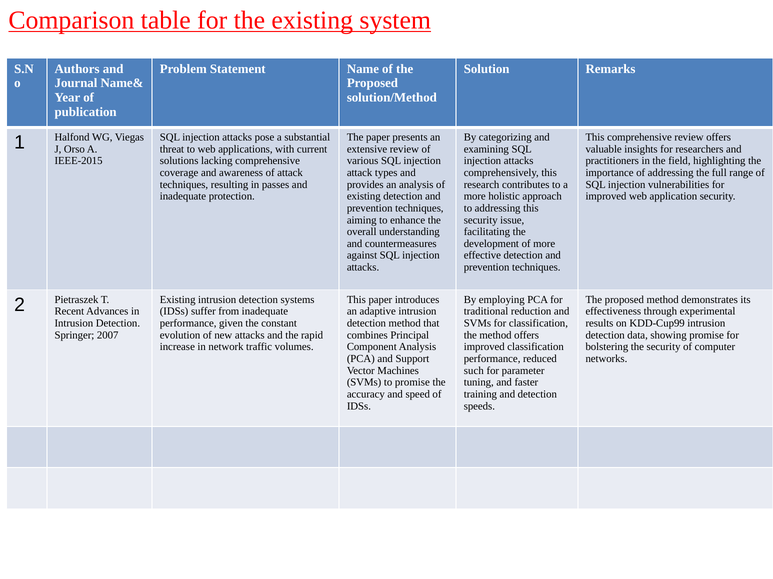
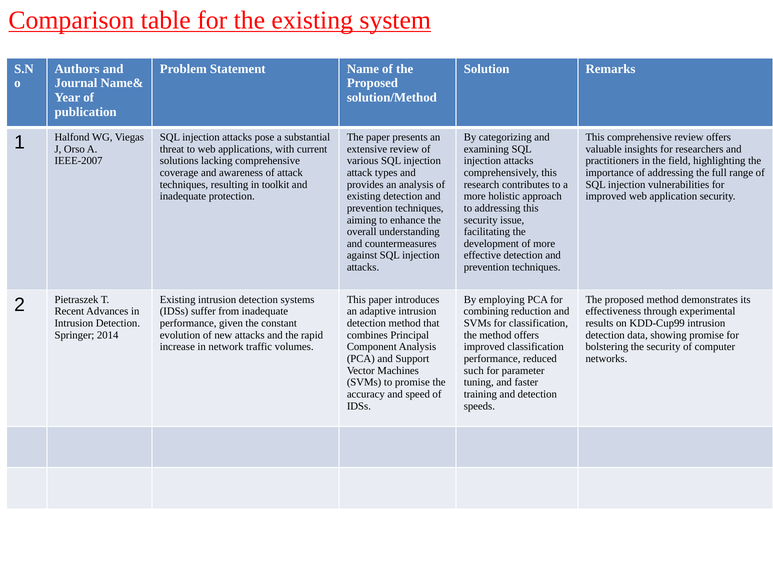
IEEE-2015: IEEE-2015 -> IEEE-2007 (79, 161)
passes: passes -> toolkit (276, 185)
traditional: traditional -> combining (486, 312)
2007: 2007 -> 2014 (108, 336)
